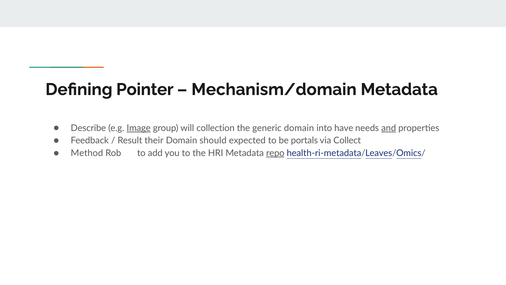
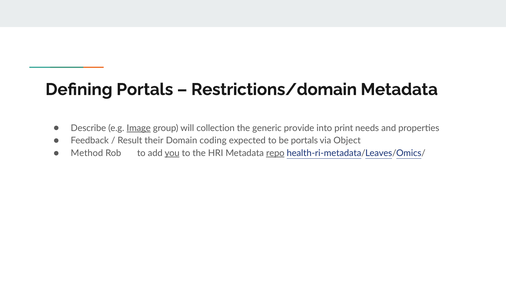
Defining Pointer: Pointer -> Portals (145, 89)
Mechanism/domain: Mechanism/domain -> Restrictions/domain (274, 89)
generic domain: domain -> provide (299, 128)
have: have -> print (344, 128)
and underline: present -> none (389, 128)
should: should -> coding (213, 140)
Collect: Collect -> Object (347, 140)
you underline: none -> present (172, 153)
